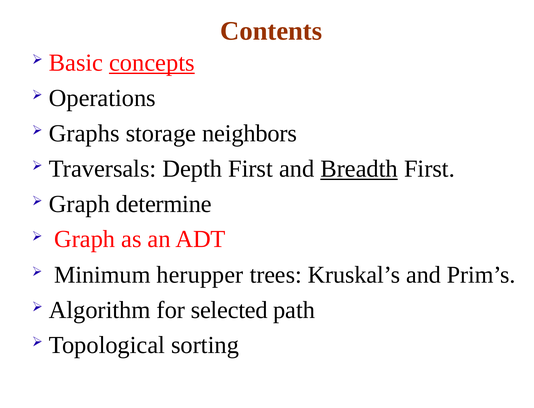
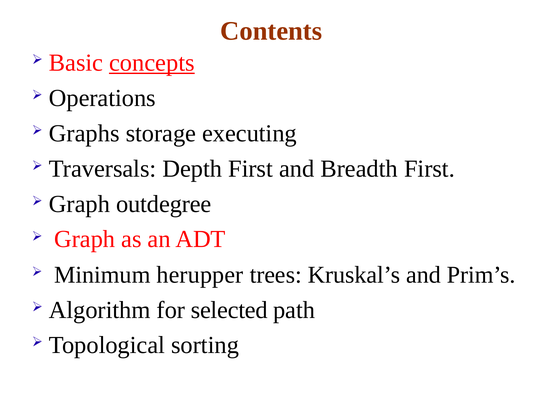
neighbors: neighbors -> executing (249, 133)
Breadth underline: present -> none (359, 169)
determine: determine -> outdegree (164, 204)
